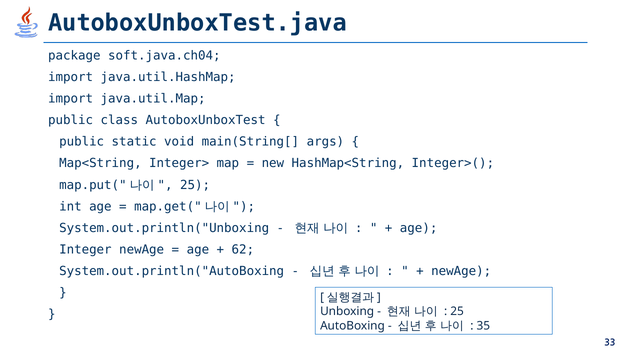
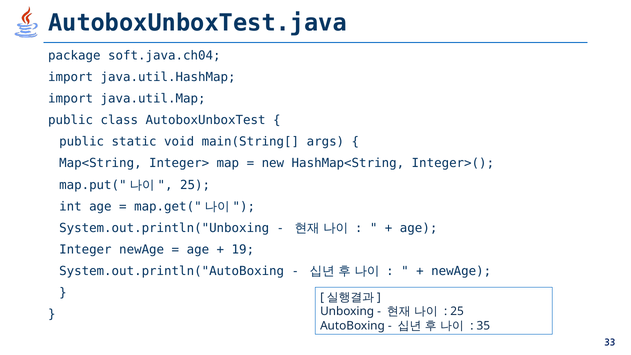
62: 62 -> 19 (243, 250)
